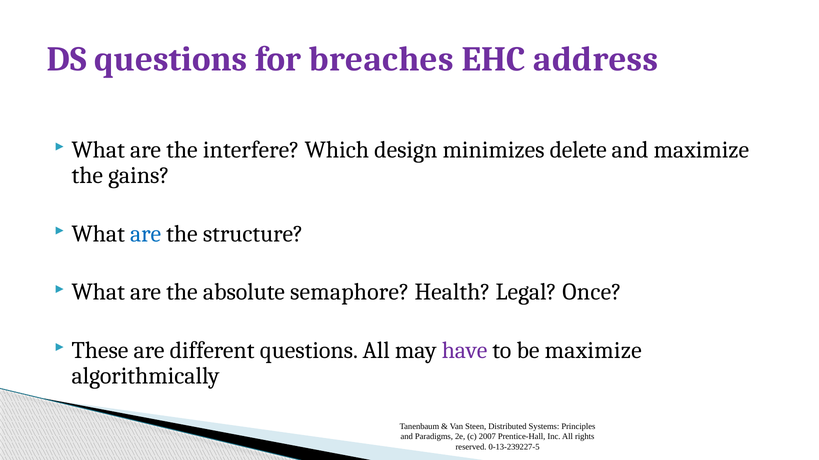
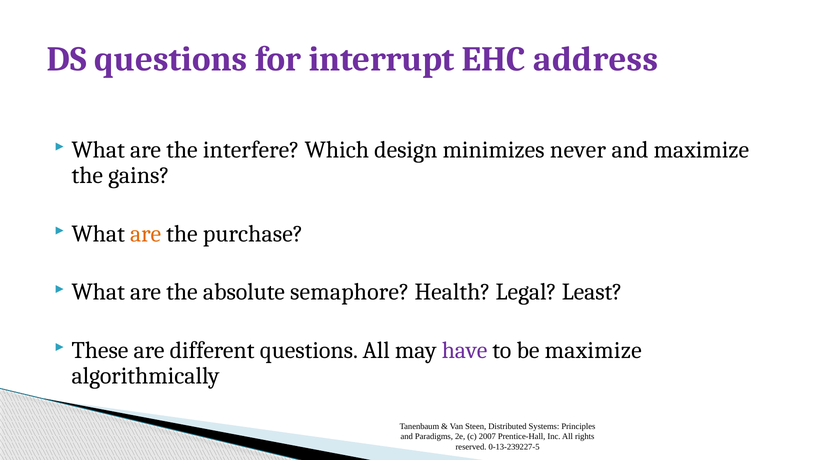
breaches: breaches -> interrupt (382, 59)
delete: delete -> never (578, 150)
are colour: blue -> orange (146, 234)
structure: structure -> purchase (253, 234)
Once: Once -> Least (592, 292)
